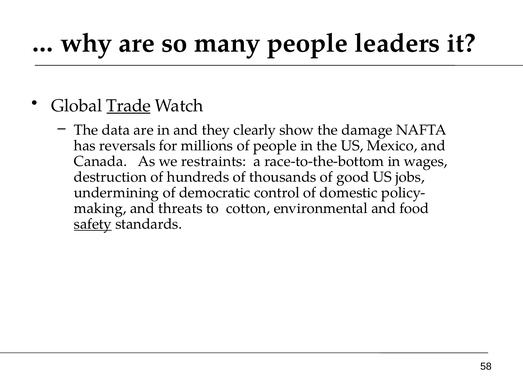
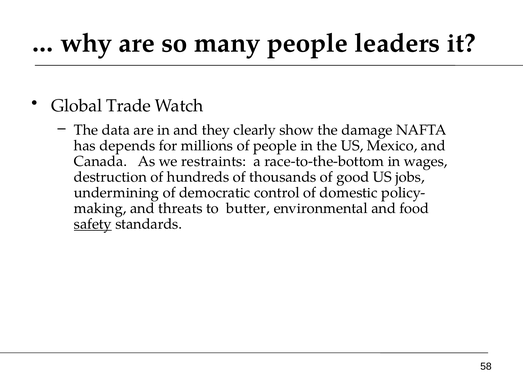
Trade underline: present -> none (129, 106)
reversals: reversals -> depends (127, 146)
cotton: cotton -> butter (248, 209)
